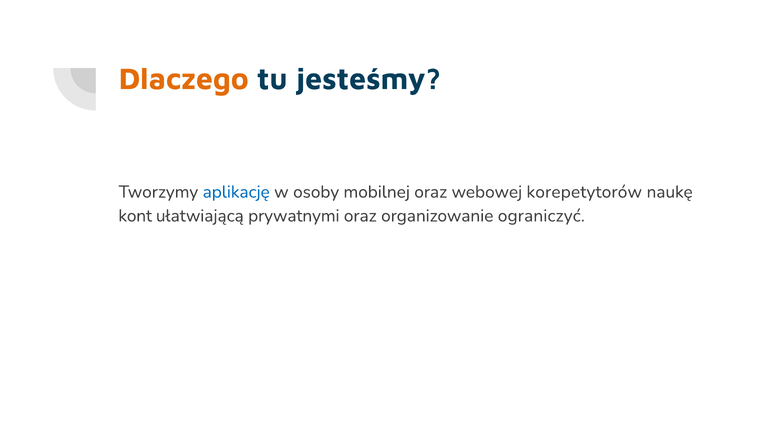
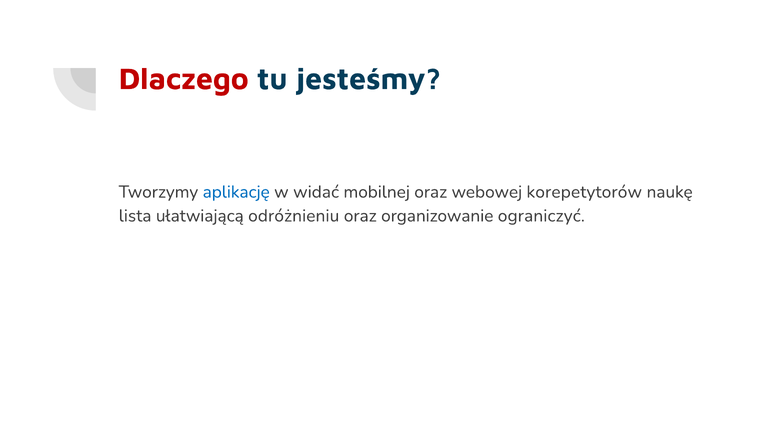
Dlaczego colour: orange -> red (184, 79)
osoby: osoby -> widać (316, 192)
kont: kont -> lista (135, 216)
prywatnymi: prywatnymi -> odróżnieniu (294, 216)
